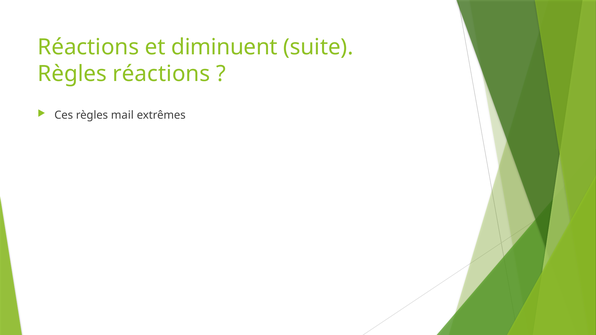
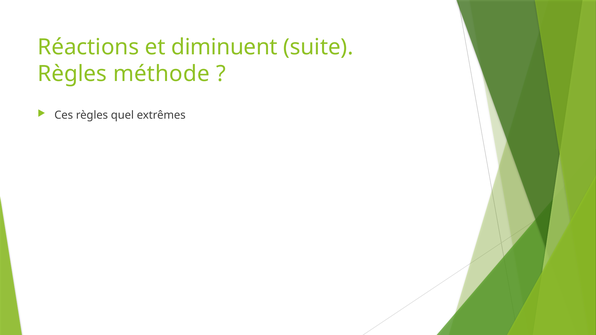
Règles réactions: réactions -> méthode (161, 74)
mail: mail -> quel (122, 115)
